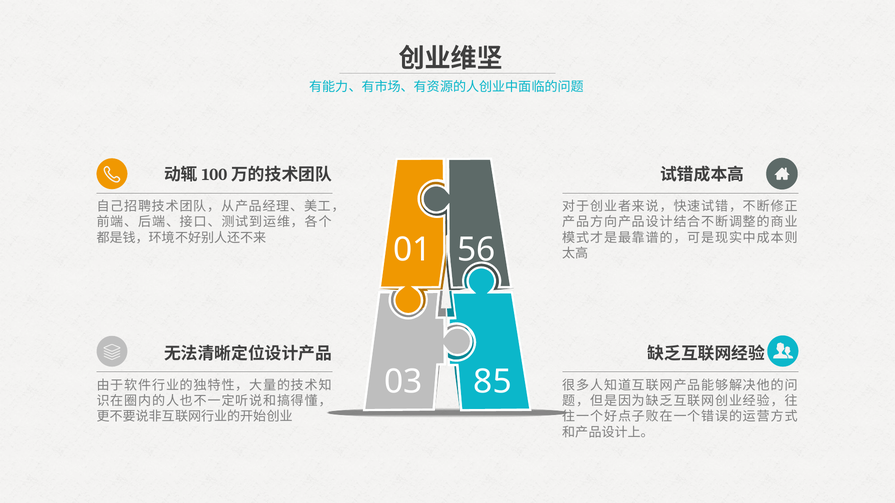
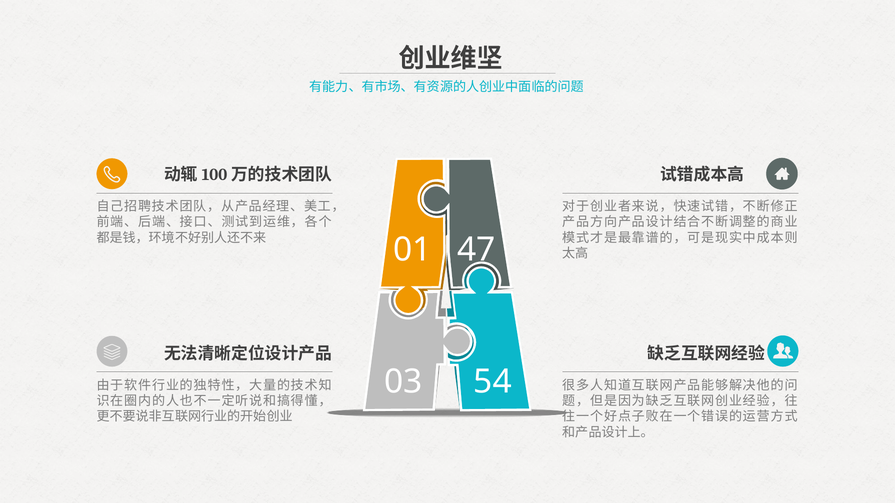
56: 56 -> 47 (476, 250)
85: 85 -> 54 (493, 382)
